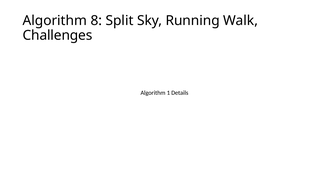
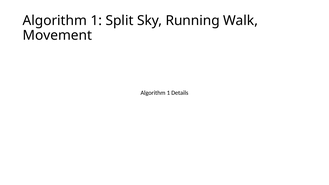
8: 8 -> 1 (96, 21)
Challenges: Challenges -> Movement (57, 35)
